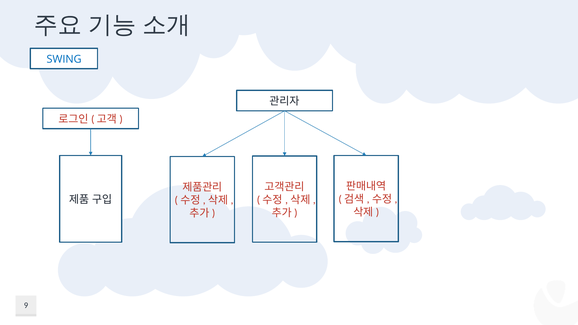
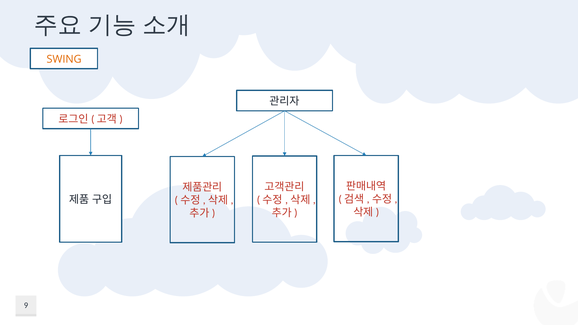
SWING colour: blue -> orange (64, 59)
